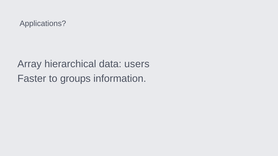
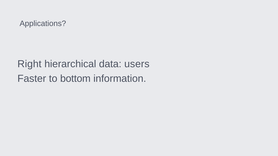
Array: Array -> Right (29, 64)
groups: groups -> bottom (75, 79)
